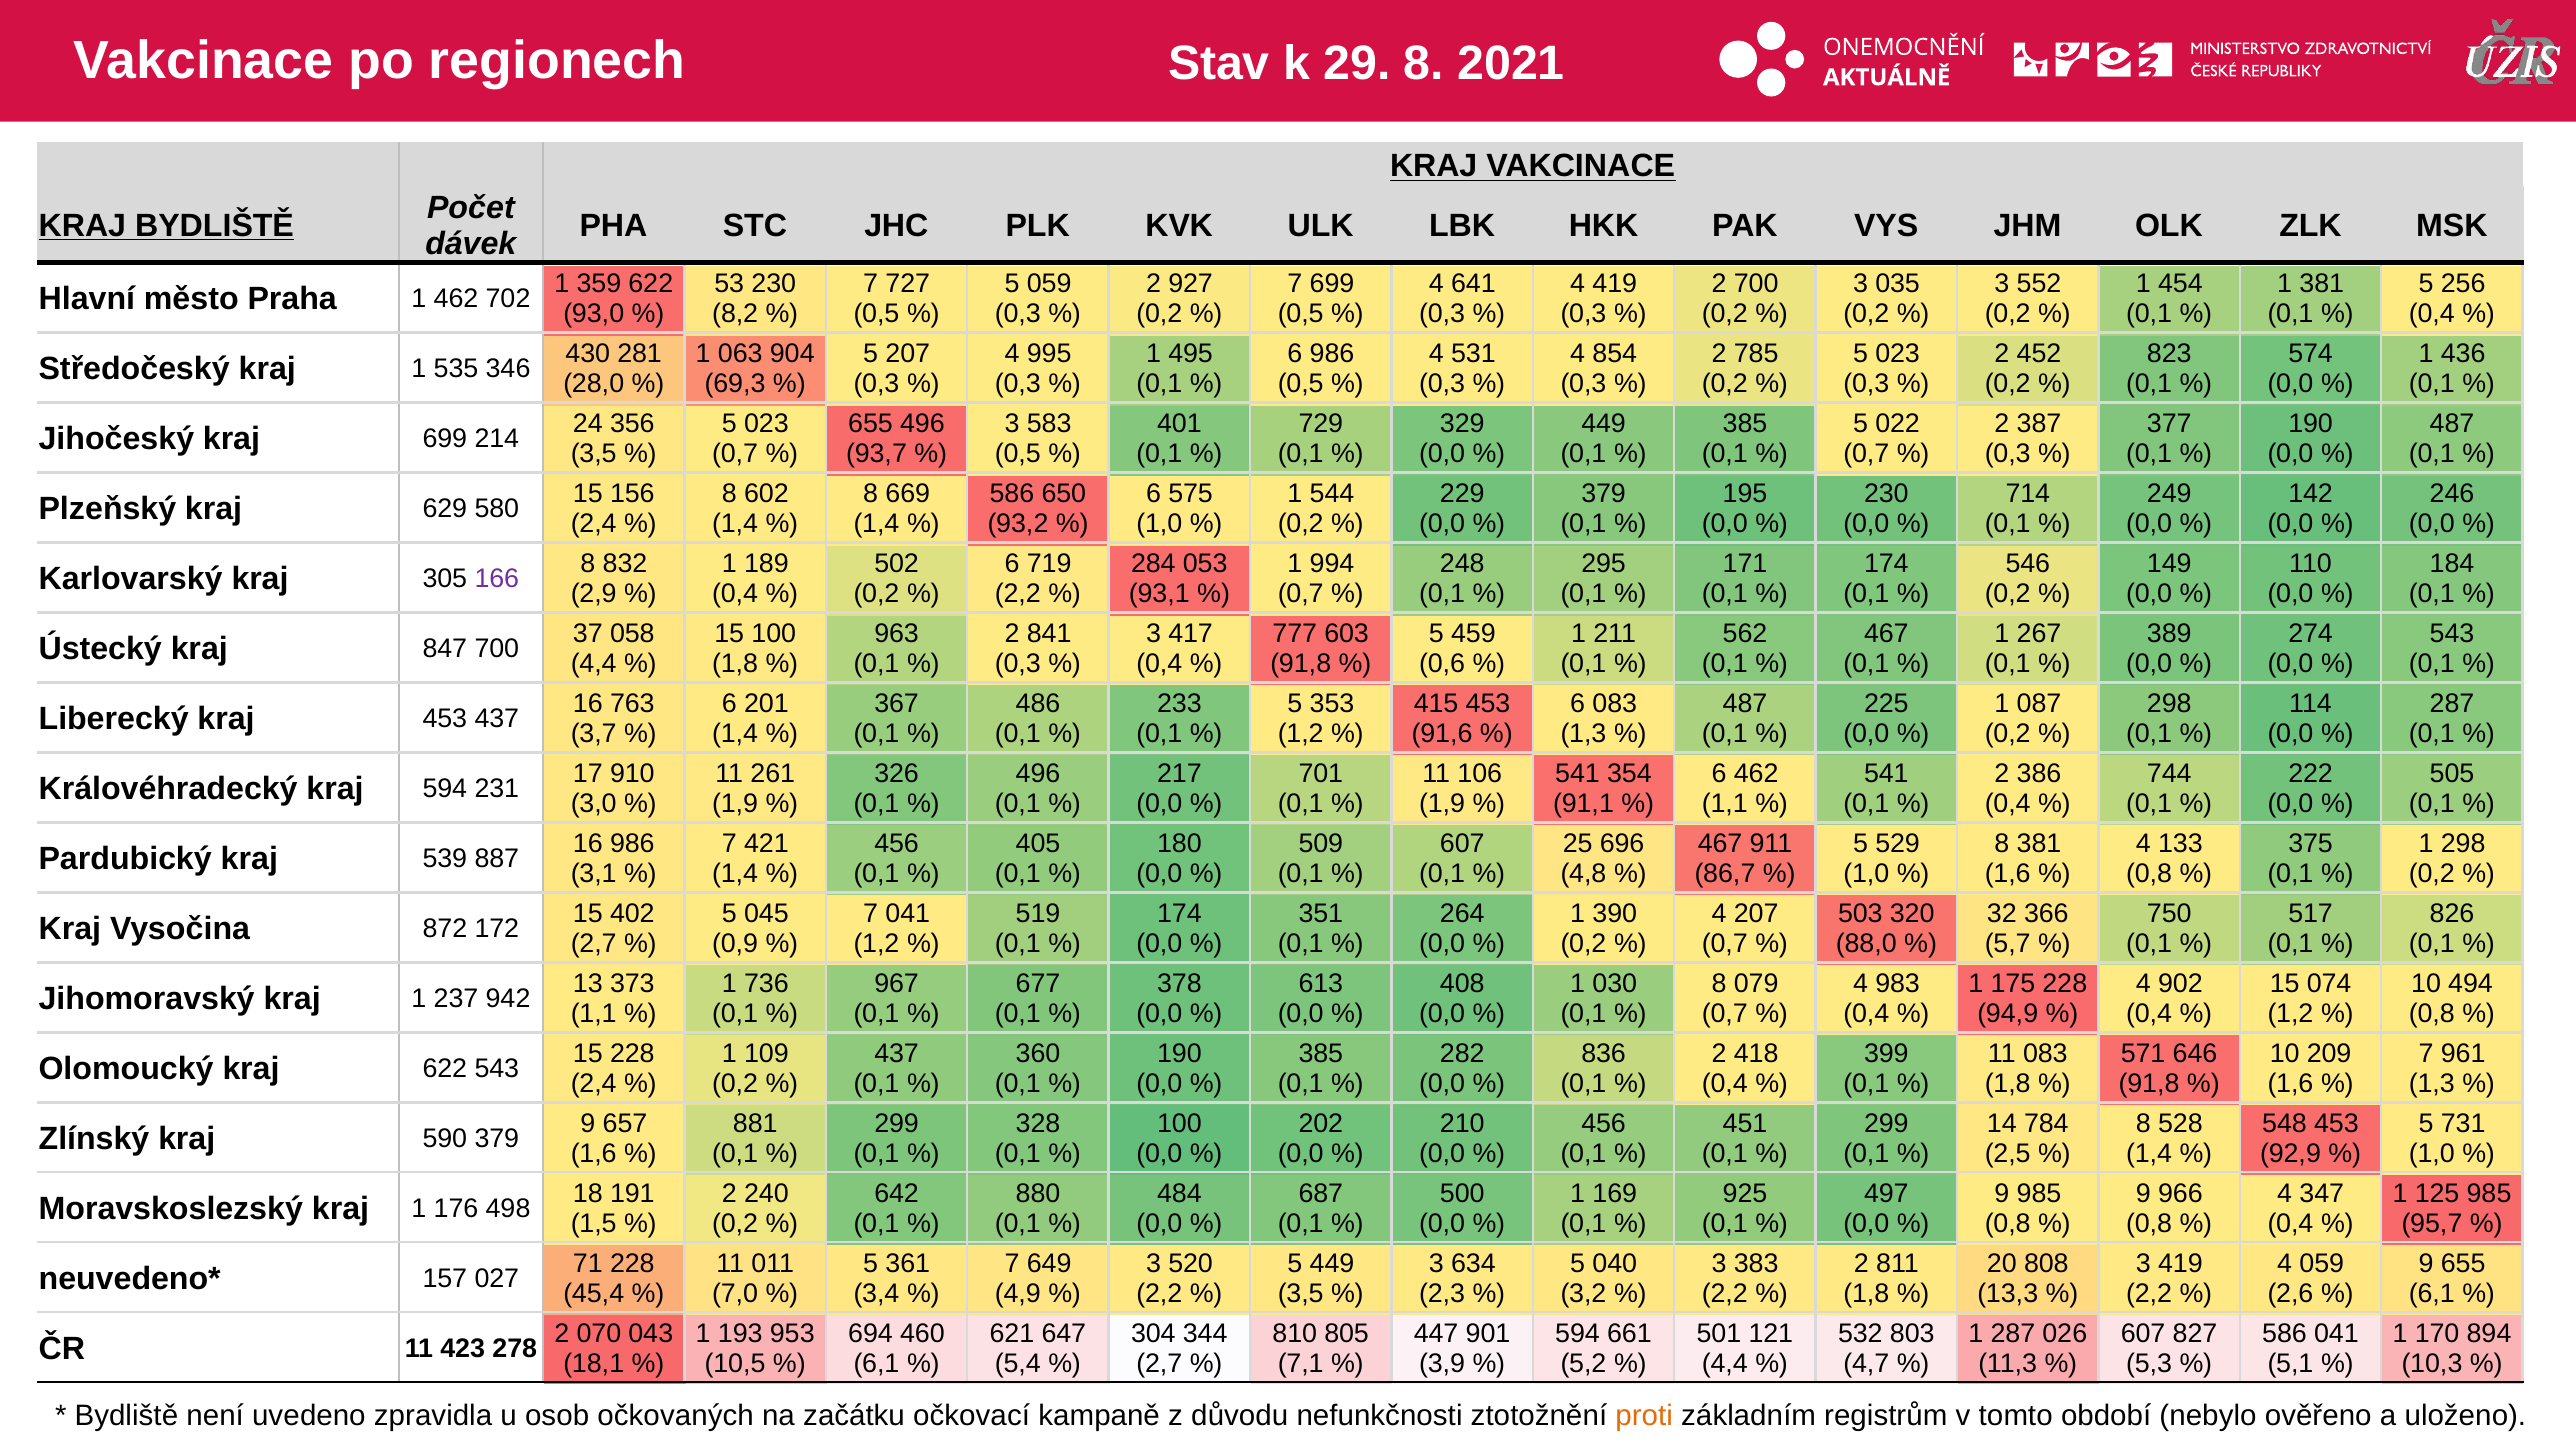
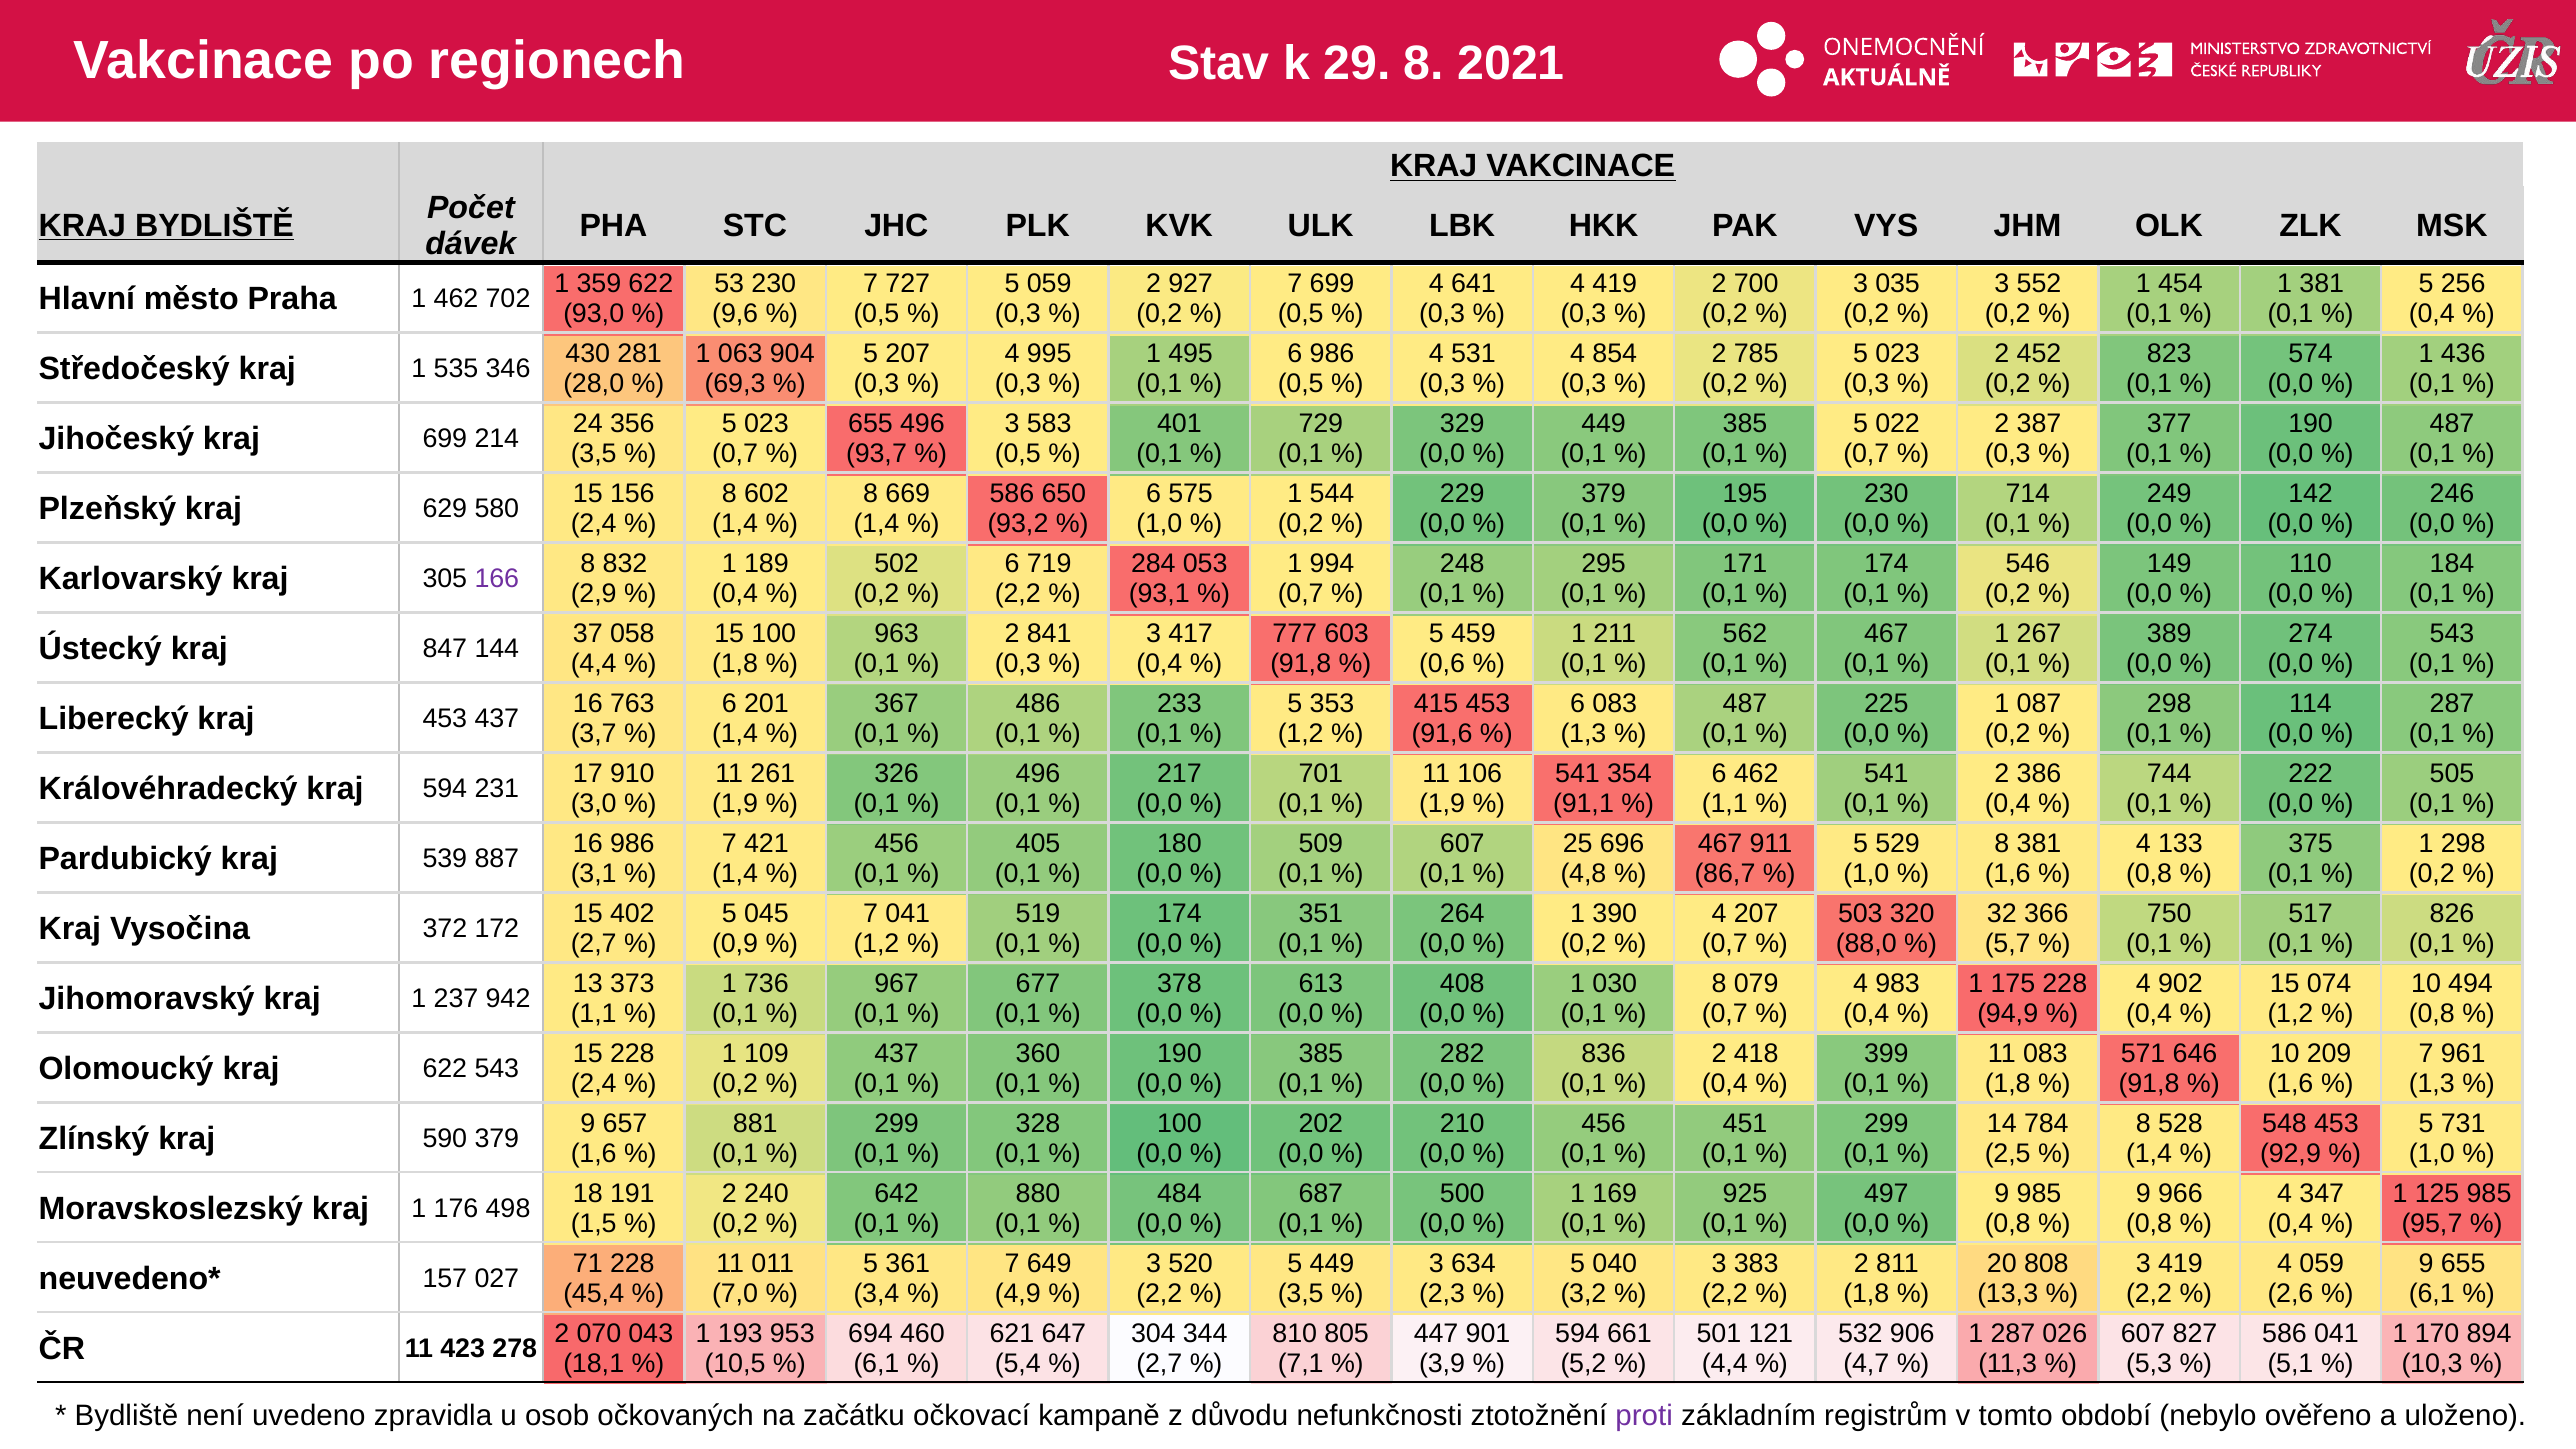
8,2: 8,2 -> 9,6 (735, 314)
847 700: 700 -> 144 (497, 649)
872: 872 -> 372 (445, 929)
803: 803 -> 906 (1912, 1334)
proti colour: orange -> purple (1644, 1416)
